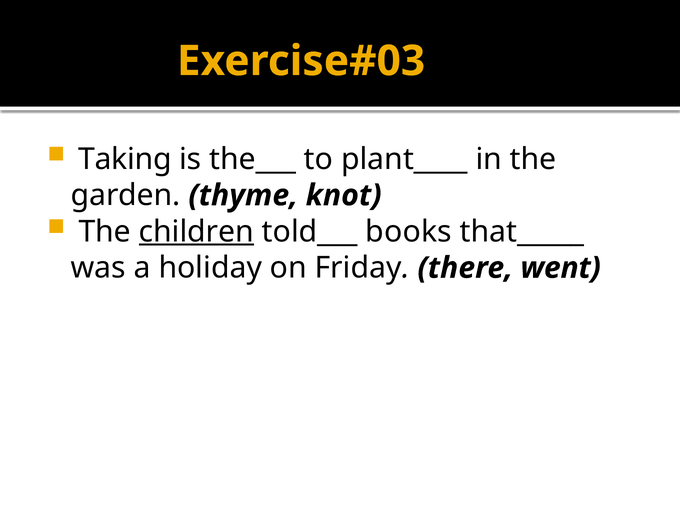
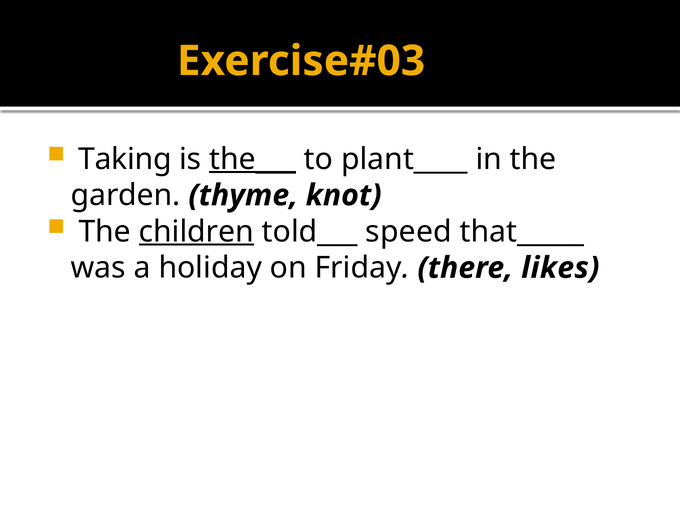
the___ underline: none -> present (253, 159)
books: books -> speed (409, 232)
went: went -> likes (560, 268)
